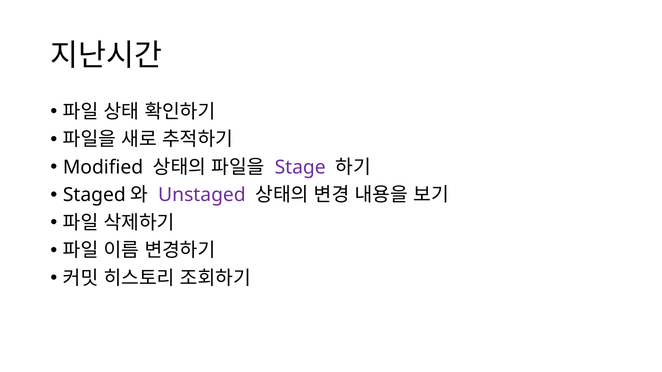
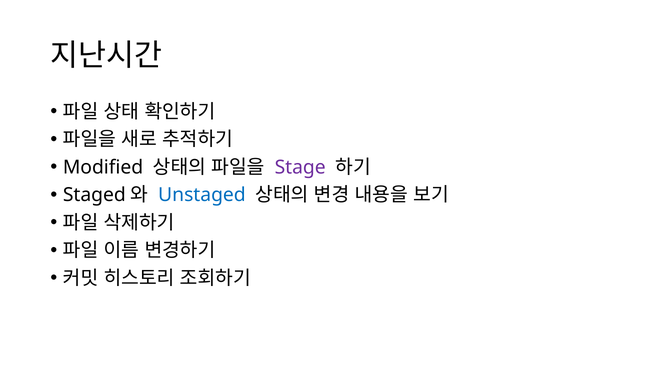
Unstaged colour: purple -> blue (202, 195)
